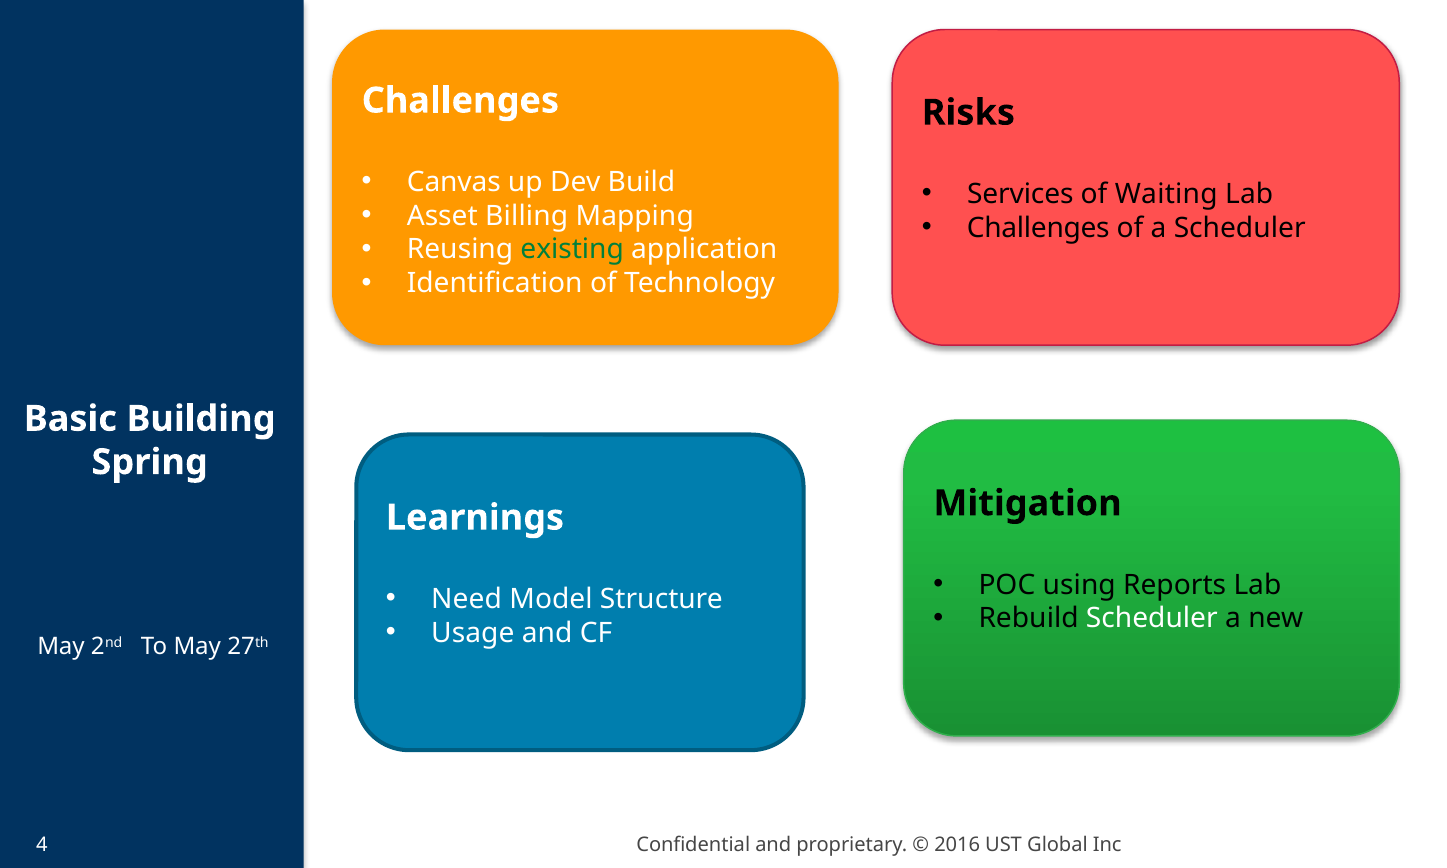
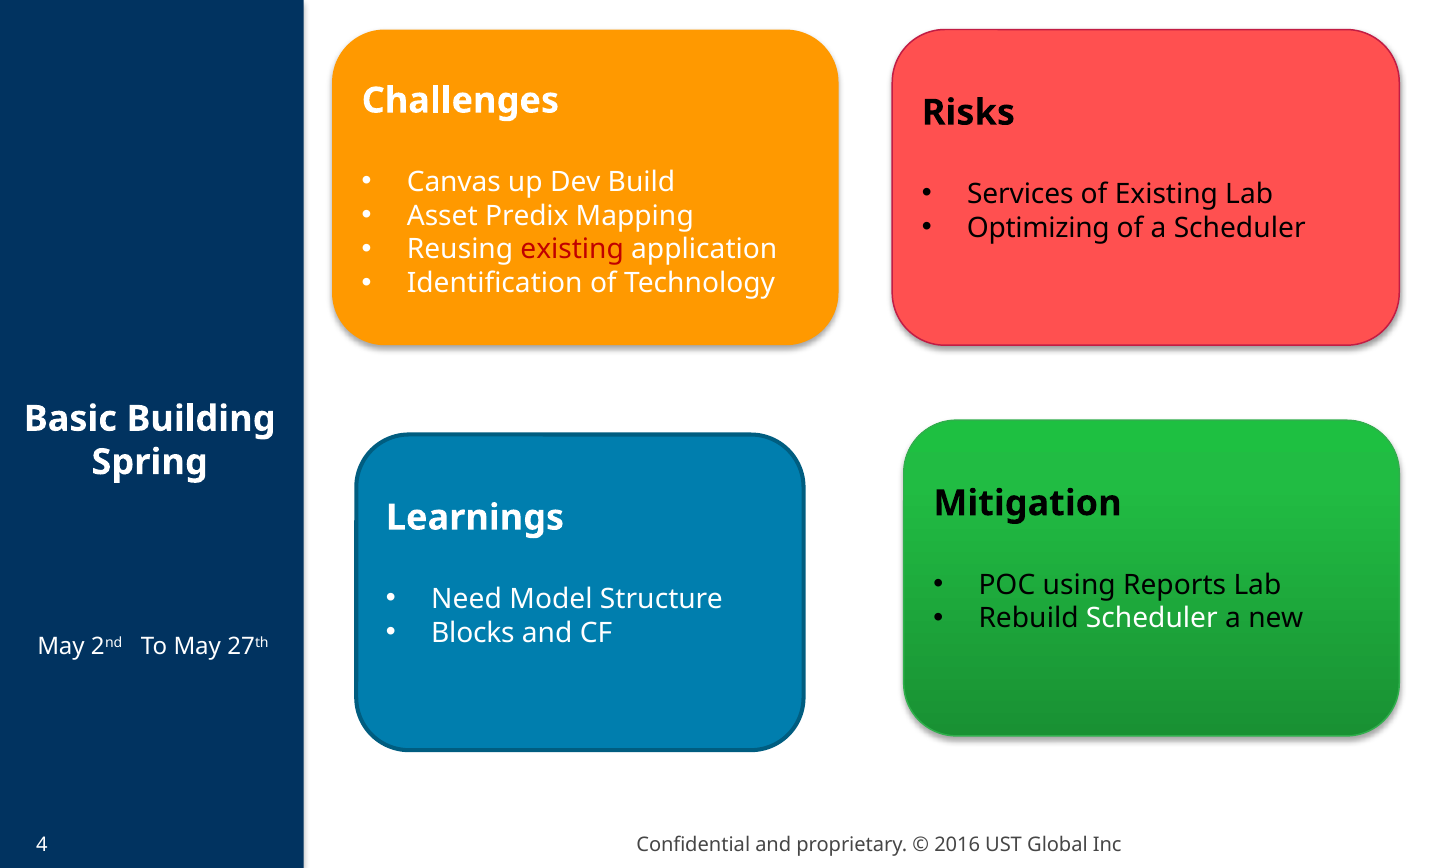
of Waiting: Waiting -> Existing (1166, 194)
Billing: Billing -> Predix (527, 216)
Challenges: Challenges -> Optimizing (1038, 228)
existing colour: green -> red (572, 250)
Usage: Usage -> Blocks (473, 633)
